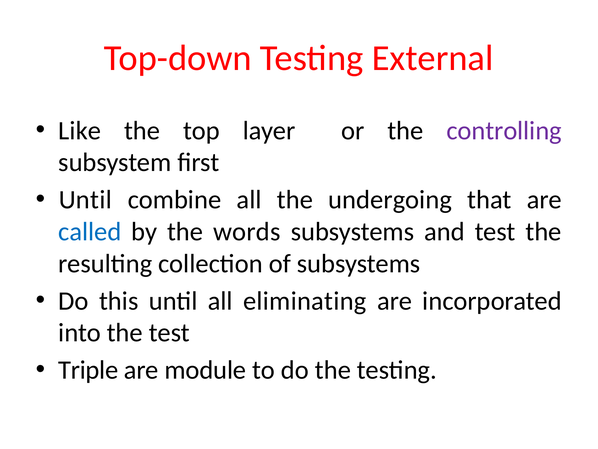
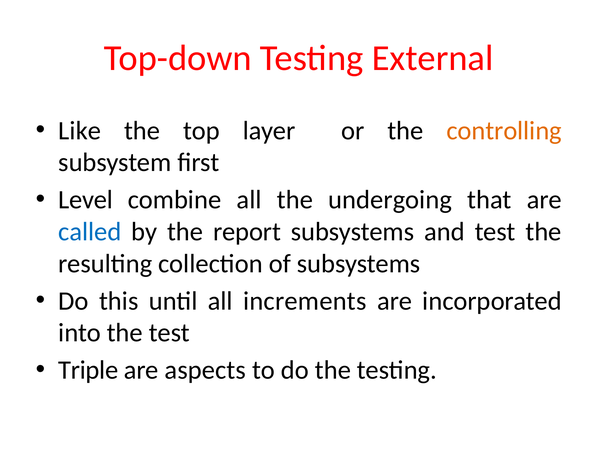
controlling colour: purple -> orange (504, 130)
Until: Until -> Level (85, 200)
words: words -> report (247, 231)
eliminating: eliminating -> increments (305, 301)
module: module -> aspects (205, 370)
